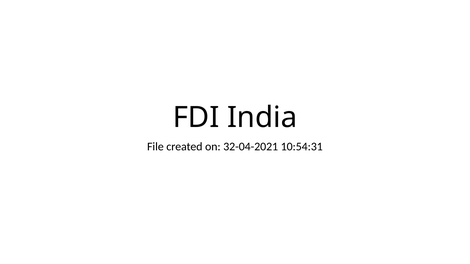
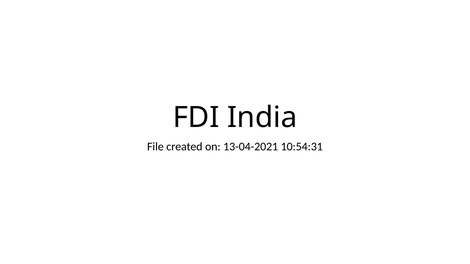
32-04-2021: 32-04-2021 -> 13-04-2021 (251, 147)
